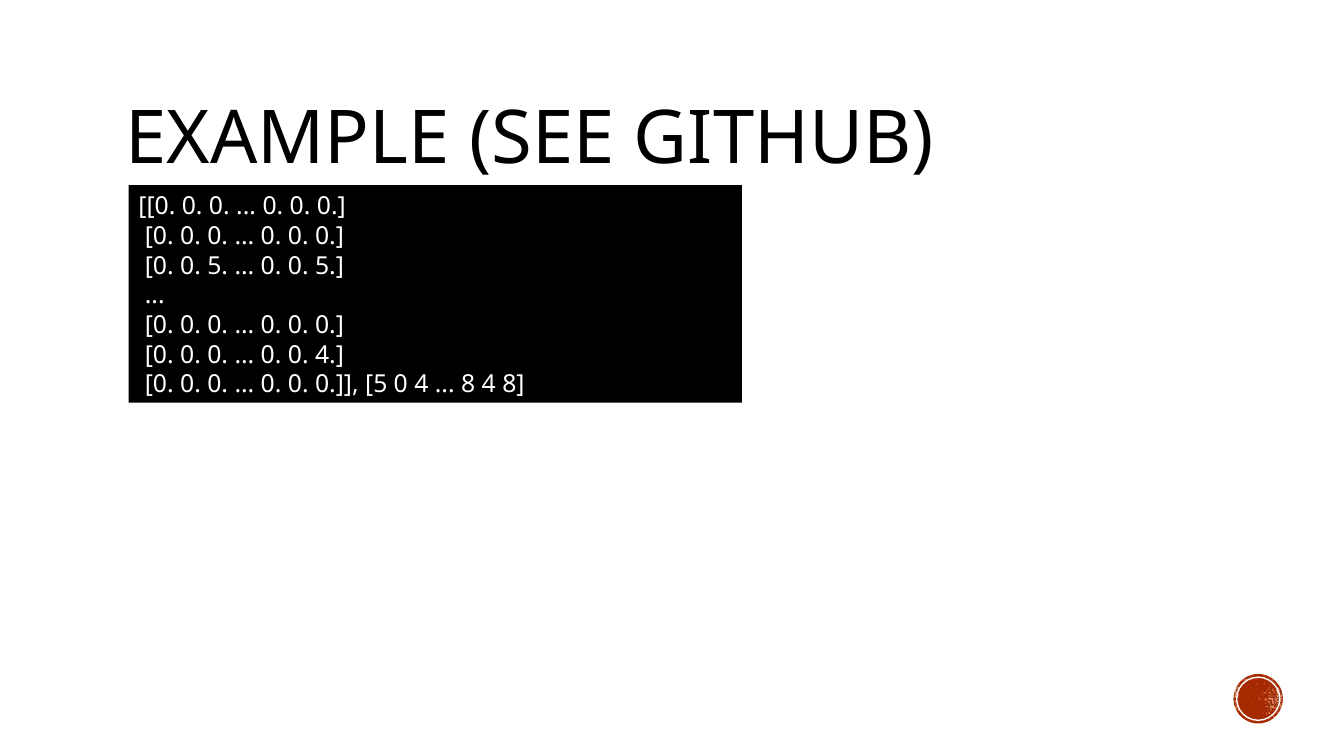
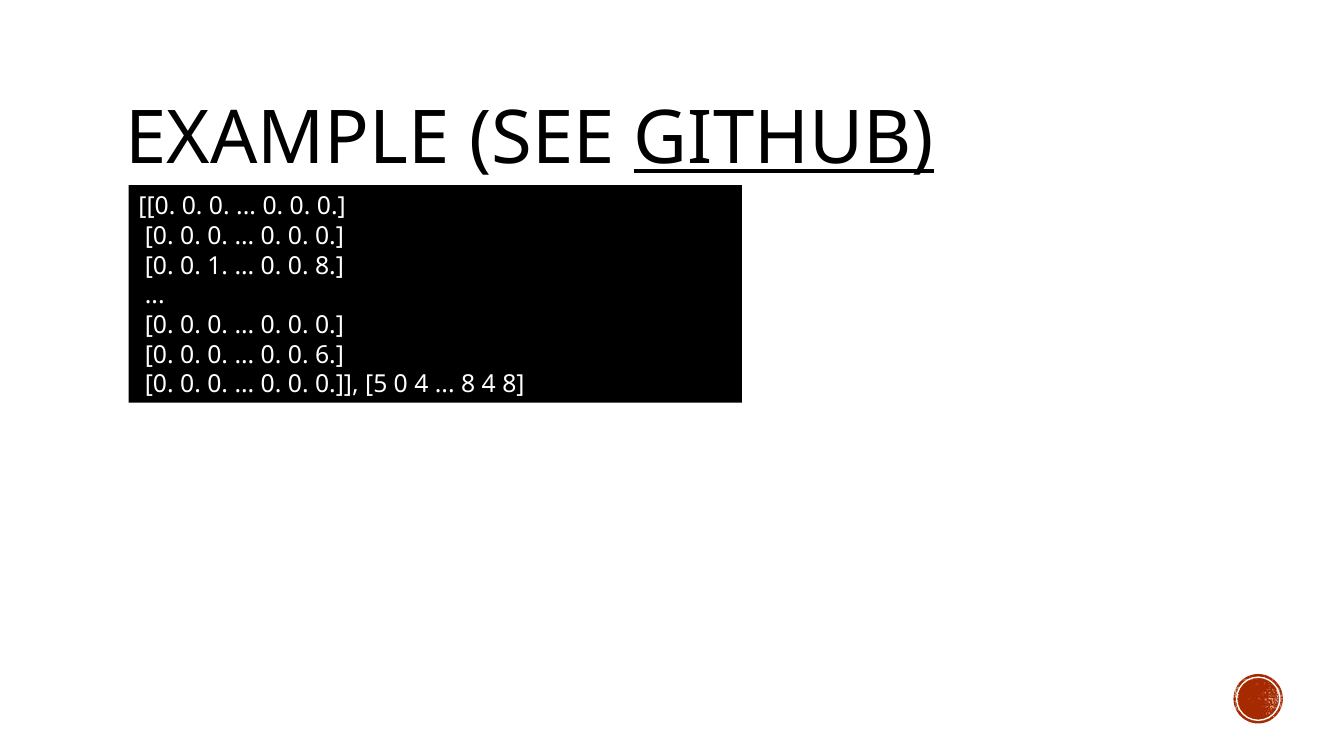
GITHUB underline: none -> present (784, 139)
5: 5 -> 1 (218, 266)
5: 5 -> 8 (329, 266)
0 0 4: 4 -> 6 (329, 355)
